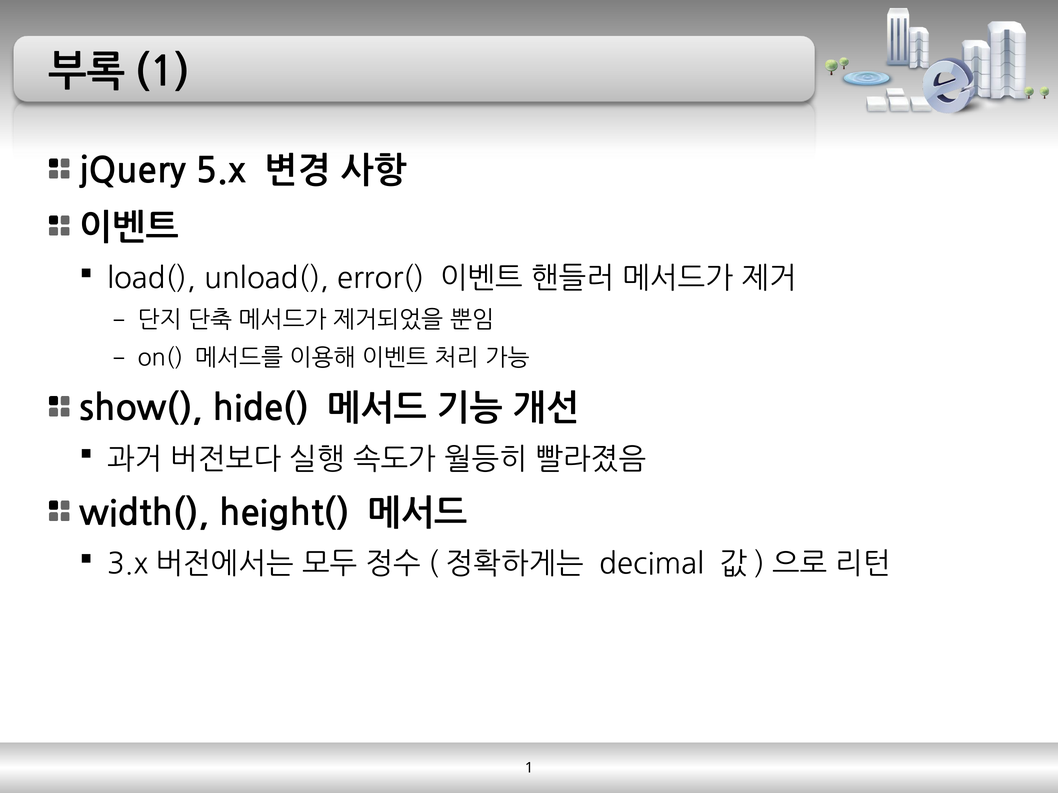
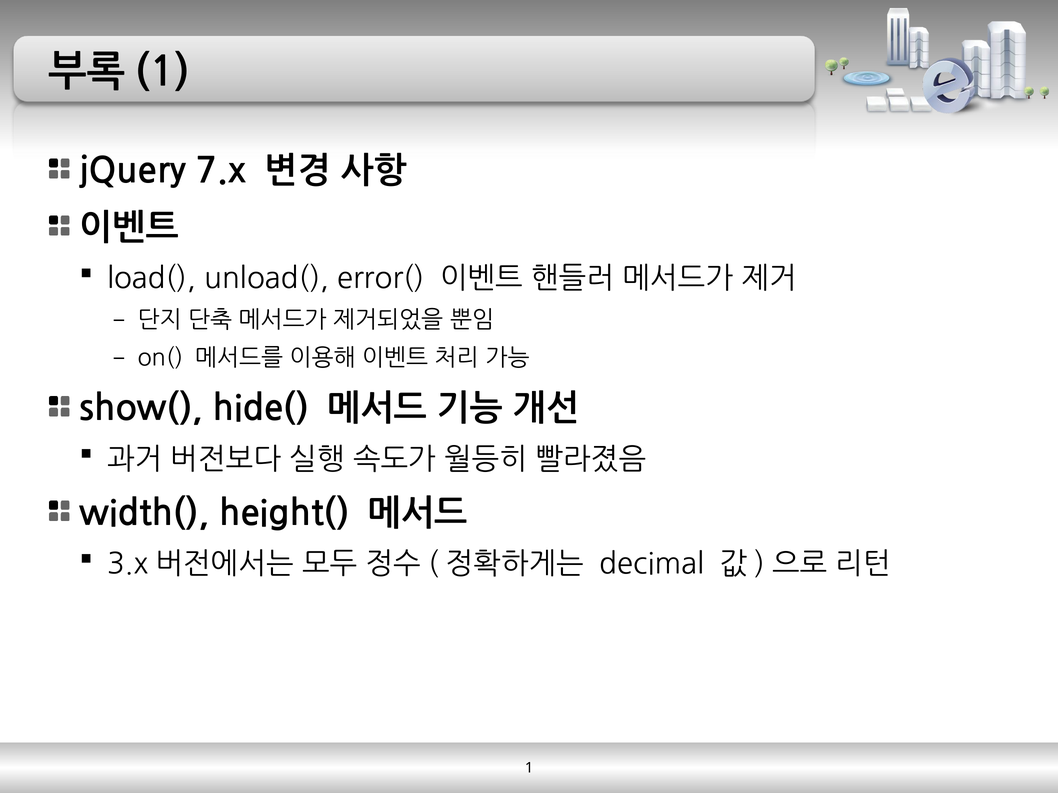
5.x: 5.x -> 7.x (221, 171)
